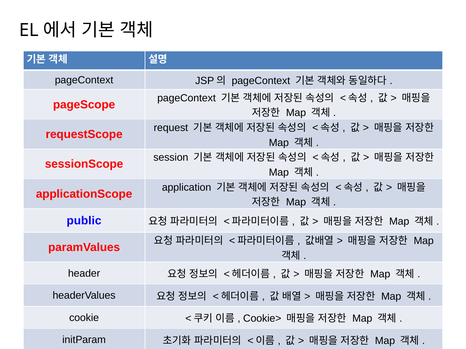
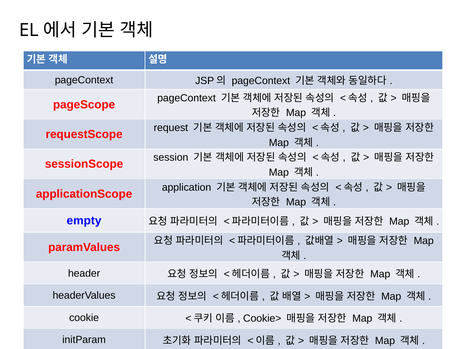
public: public -> empty (84, 221)
